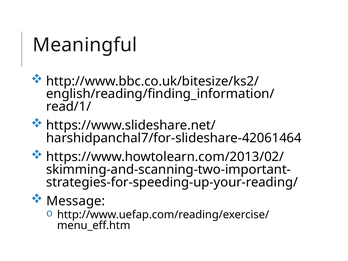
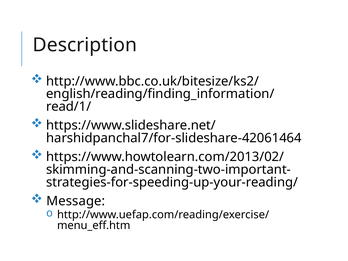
Meaningful: Meaningful -> Description (85, 45)
